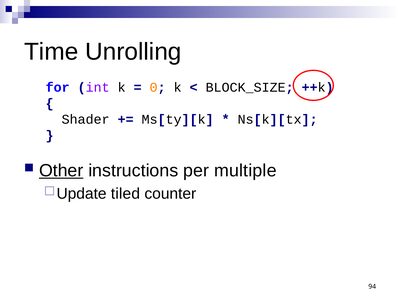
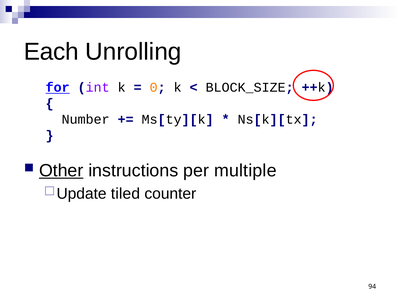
Time: Time -> Each (51, 52)
for underline: none -> present (58, 88)
Shader: Shader -> Number (86, 120)
